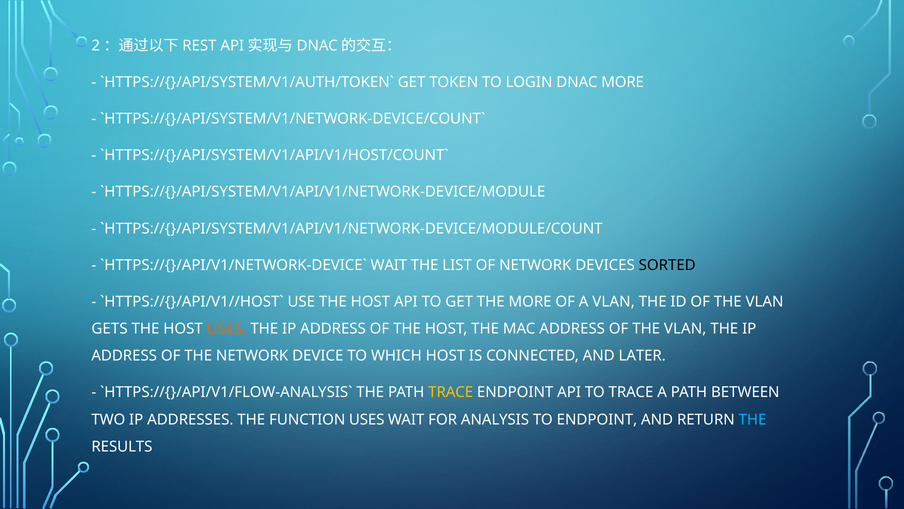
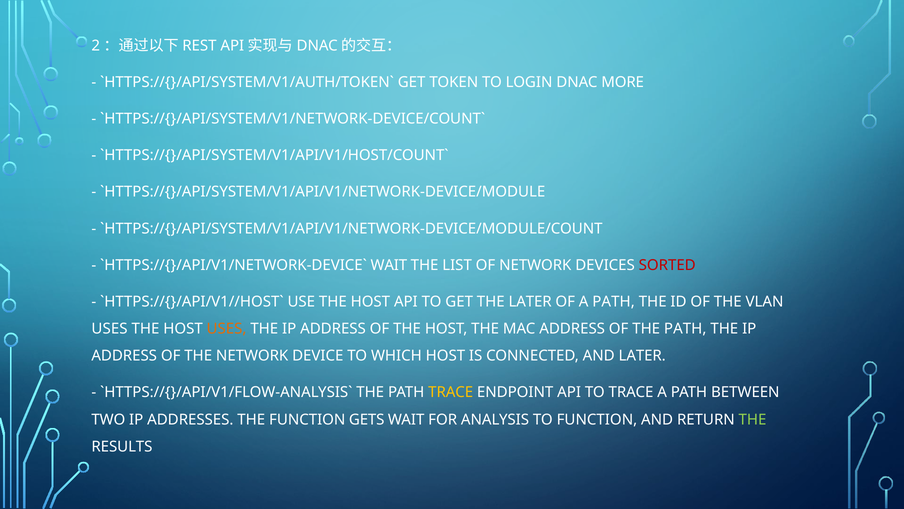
SORTED colour: black -> red (667, 265)
THE MORE: MORE -> LATER (530, 301)
OF A VLAN: VLAN -> PATH (614, 301)
GETS: GETS -> USES (110, 328)
ADDRESS OF THE VLAN: VLAN -> PATH (685, 328)
FUNCTION USES: USES -> GETS (367, 419)
TO ENDPOINT: ENDPOINT -> FUNCTION (597, 419)
THE colour: light blue -> light green (753, 419)
